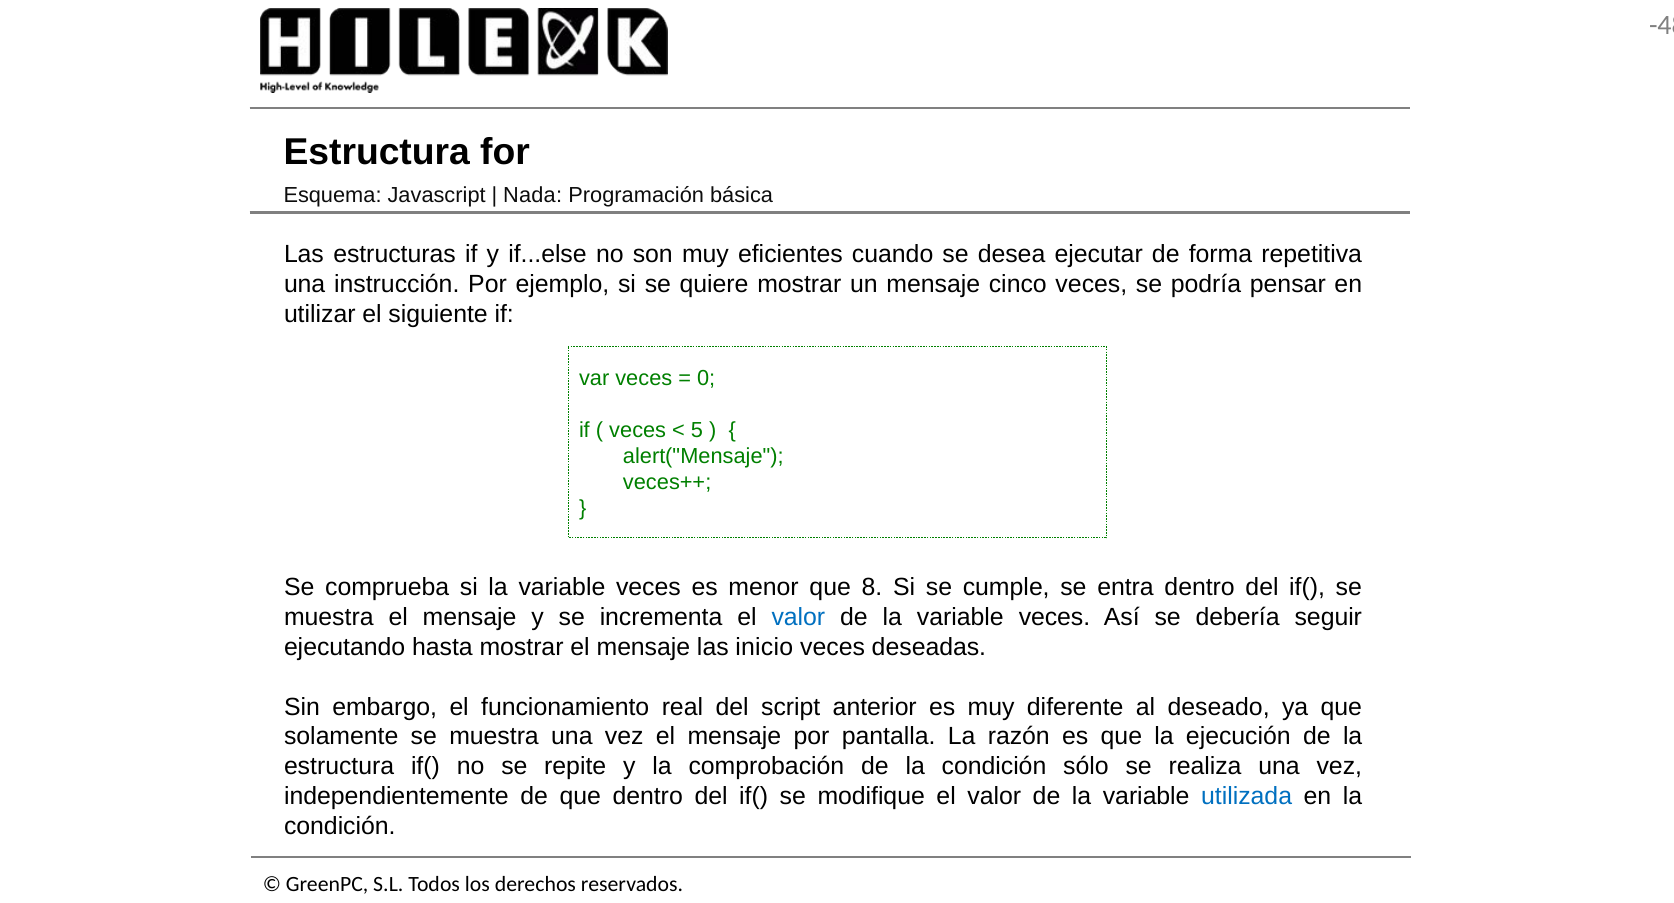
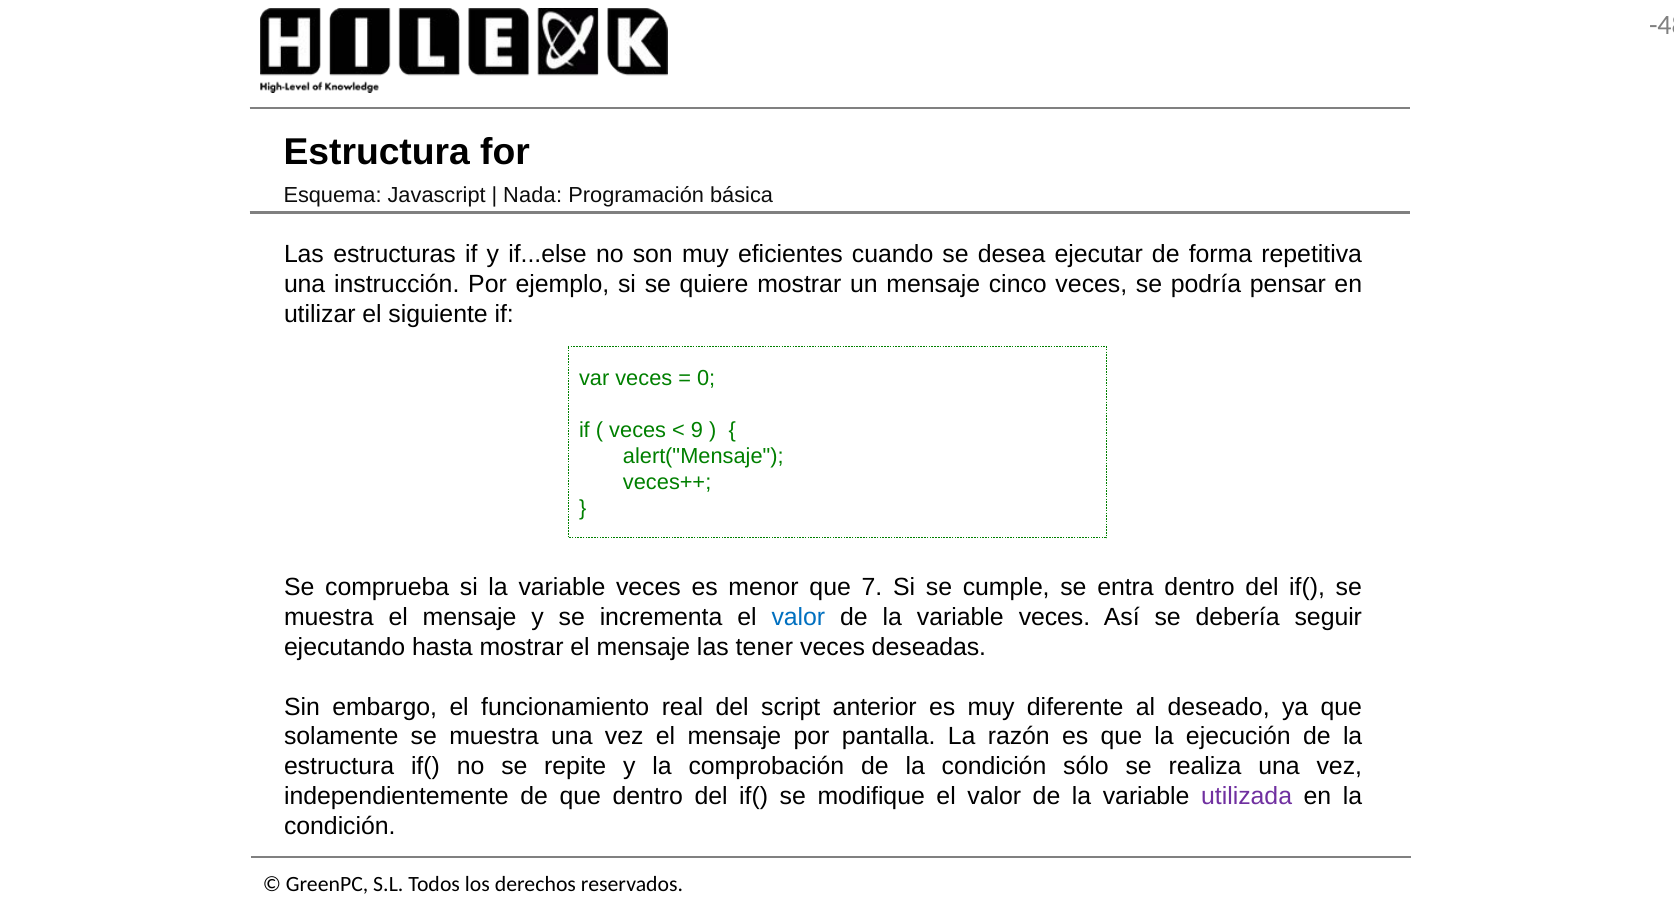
5: 5 -> 9 (697, 430)
8: 8 -> 7 (872, 588)
inicio: inicio -> tener (764, 647)
utilizada colour: blue -> purple (1247, 796)
